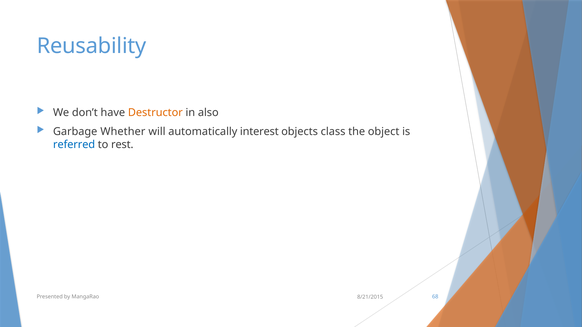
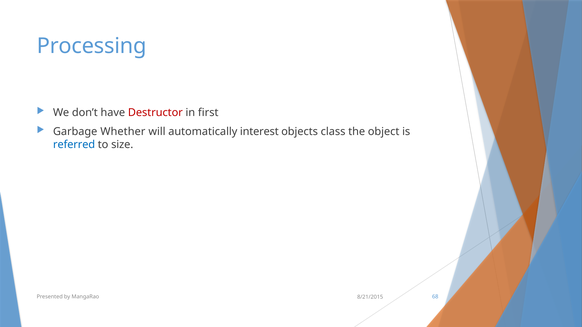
Reusability: Reusability -> Processing (92, 46)
Destructor colour: orange -> red (155, 113)
also: also -> first (208, 113)
rest: rest -> size (122, 145)
